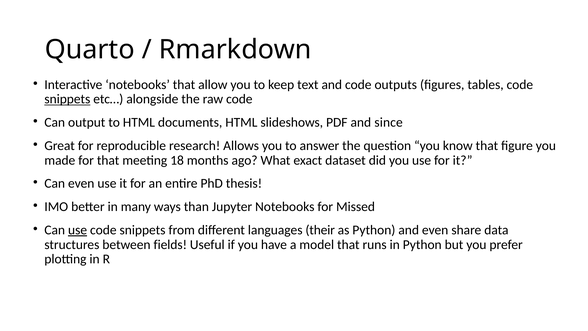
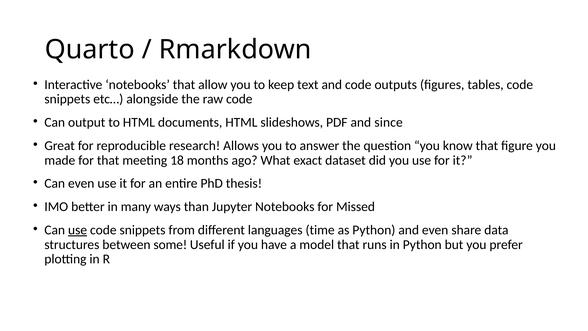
snippets underline: present -> none (67, 99)
their: their -> time (320, 230)
fields: fields -> some (170, 244)
